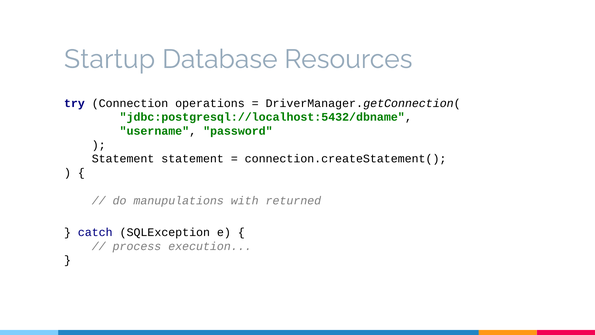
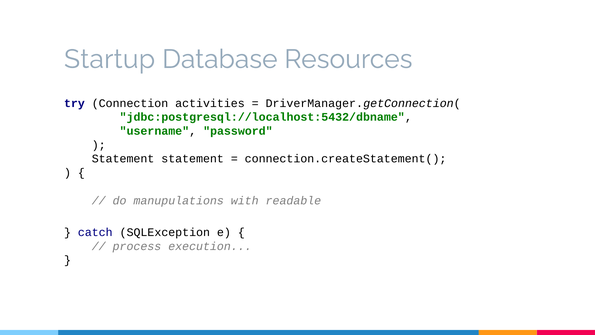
operations: operations -> activities (210, 103)
returned: returned -> readable (293, 200)
